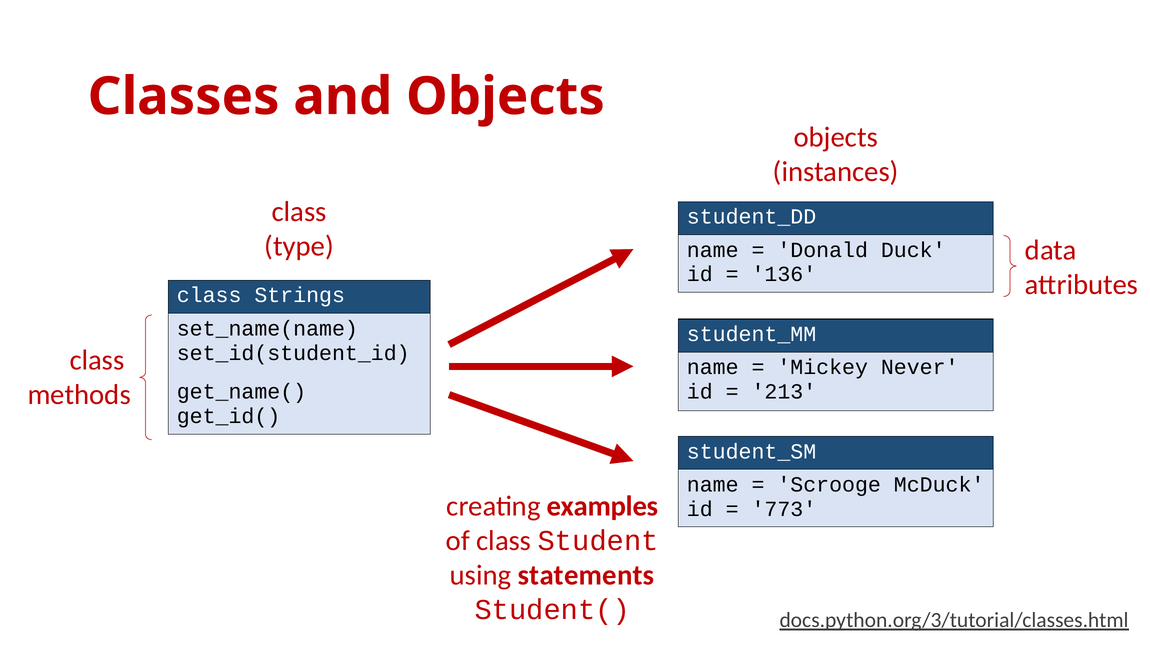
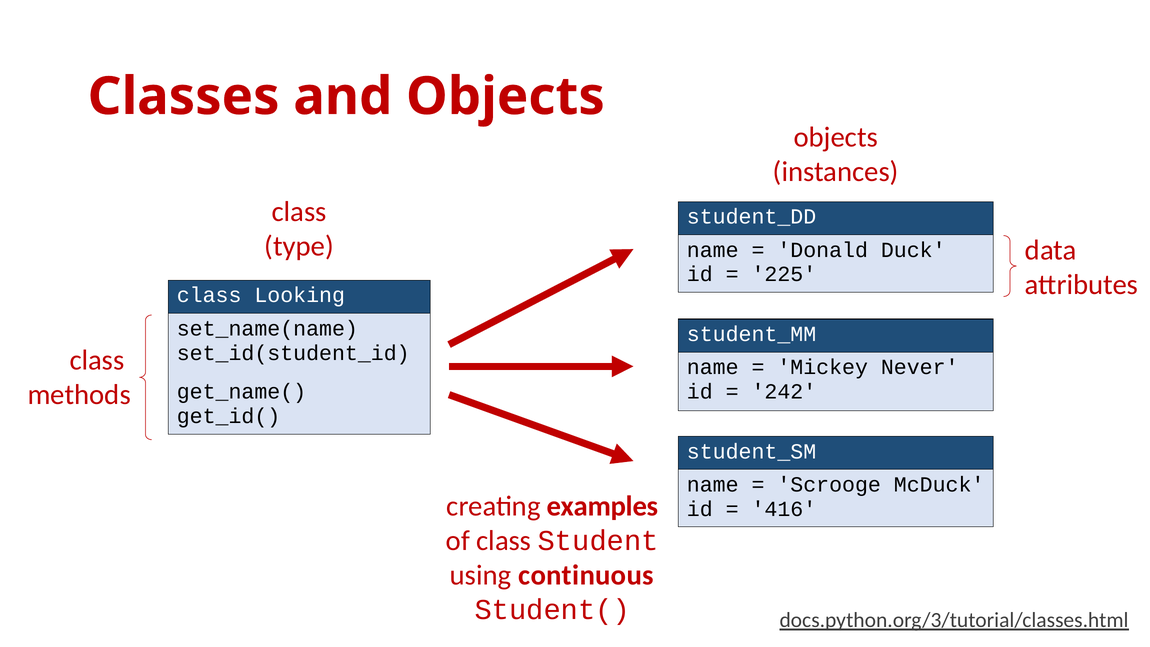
136: 136 -> 225 (784, 274)
Strings: Strings -> Looking (300, 295)
213: 213 -> 242 (784, 392)
773: 773 -> 416 (784, 509)
statements: statements -> continuous (586, 575)
